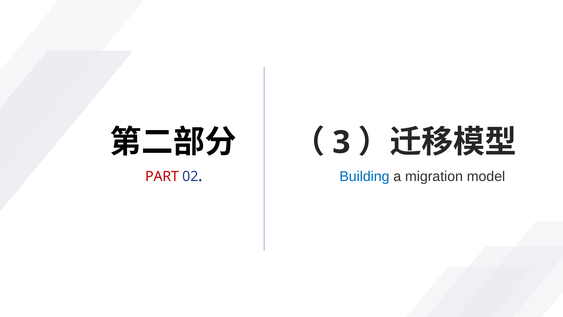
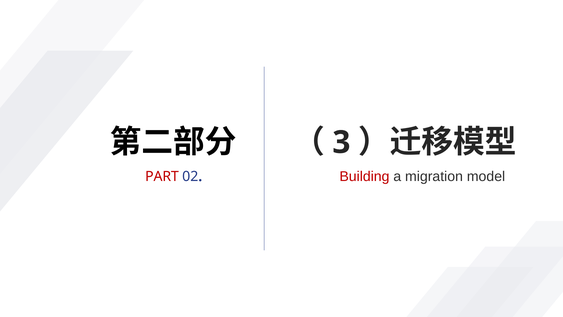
Building colour: blue -> red (364, 176)
